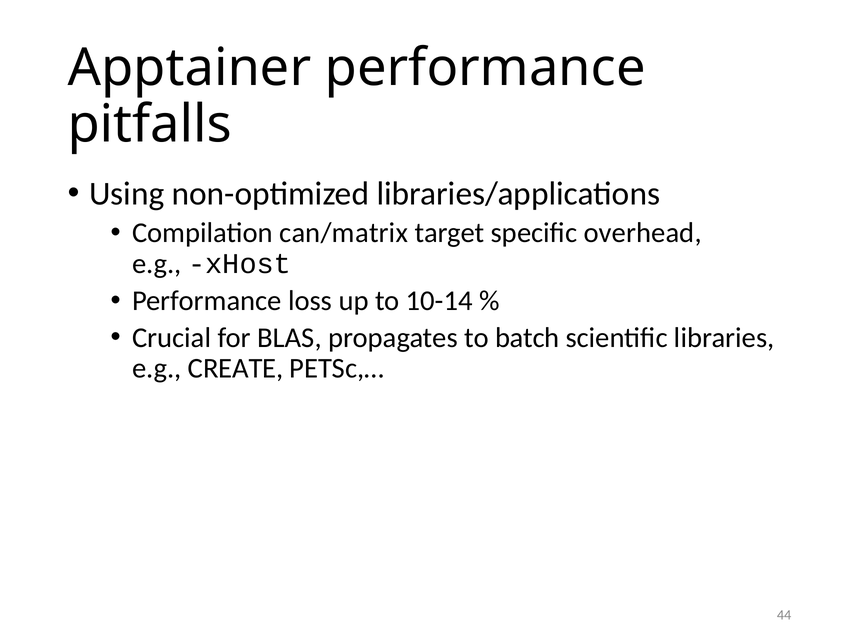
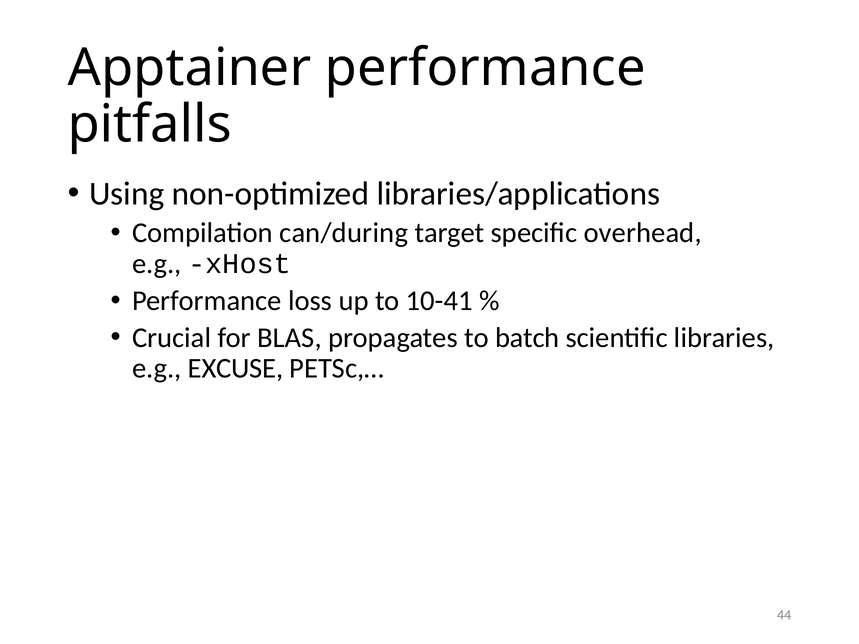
can/matrix: can/matrix -> can/during (344, 233)
10-14: 10-14 -> 10-41 (439, 301)
CREATE: CREATE -> EXCUSE (236, 369)
